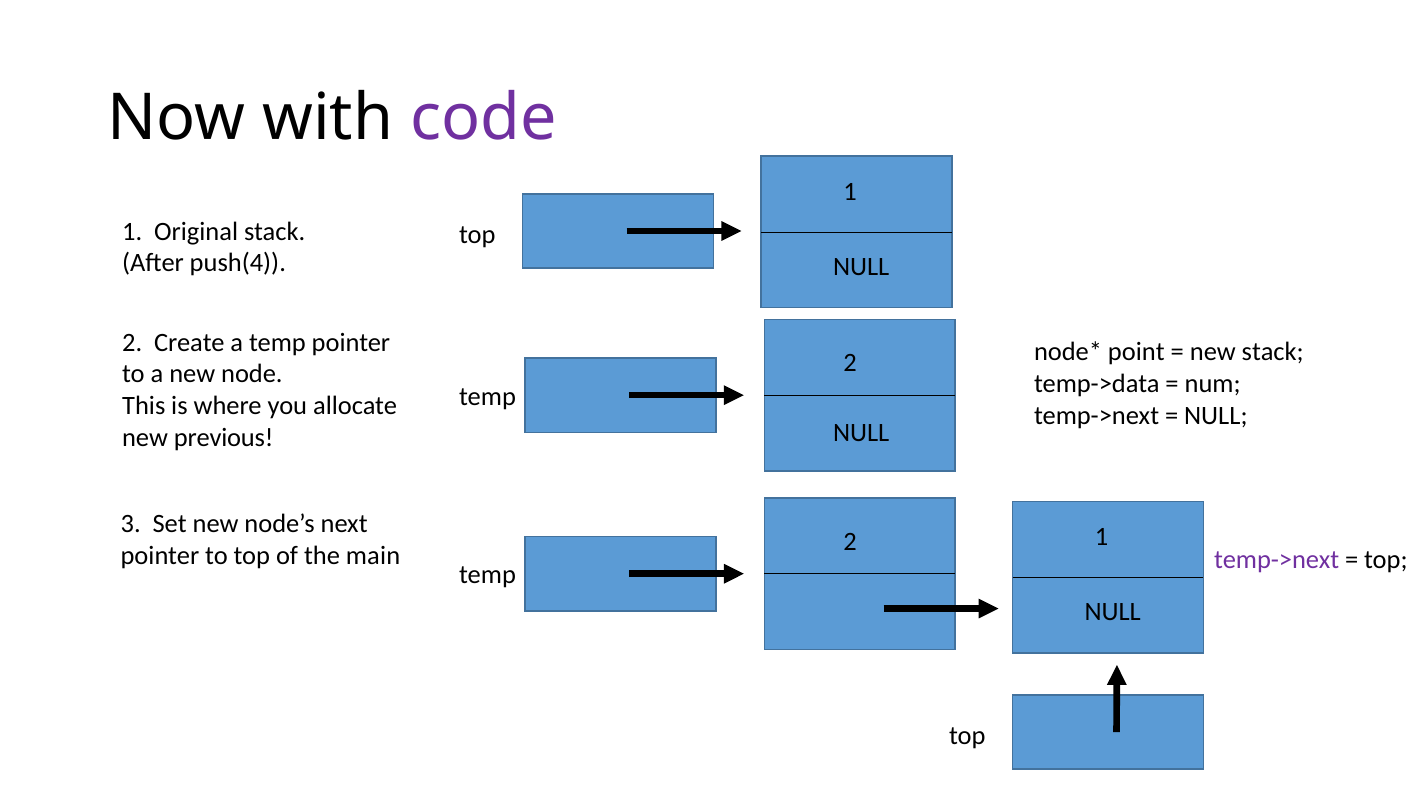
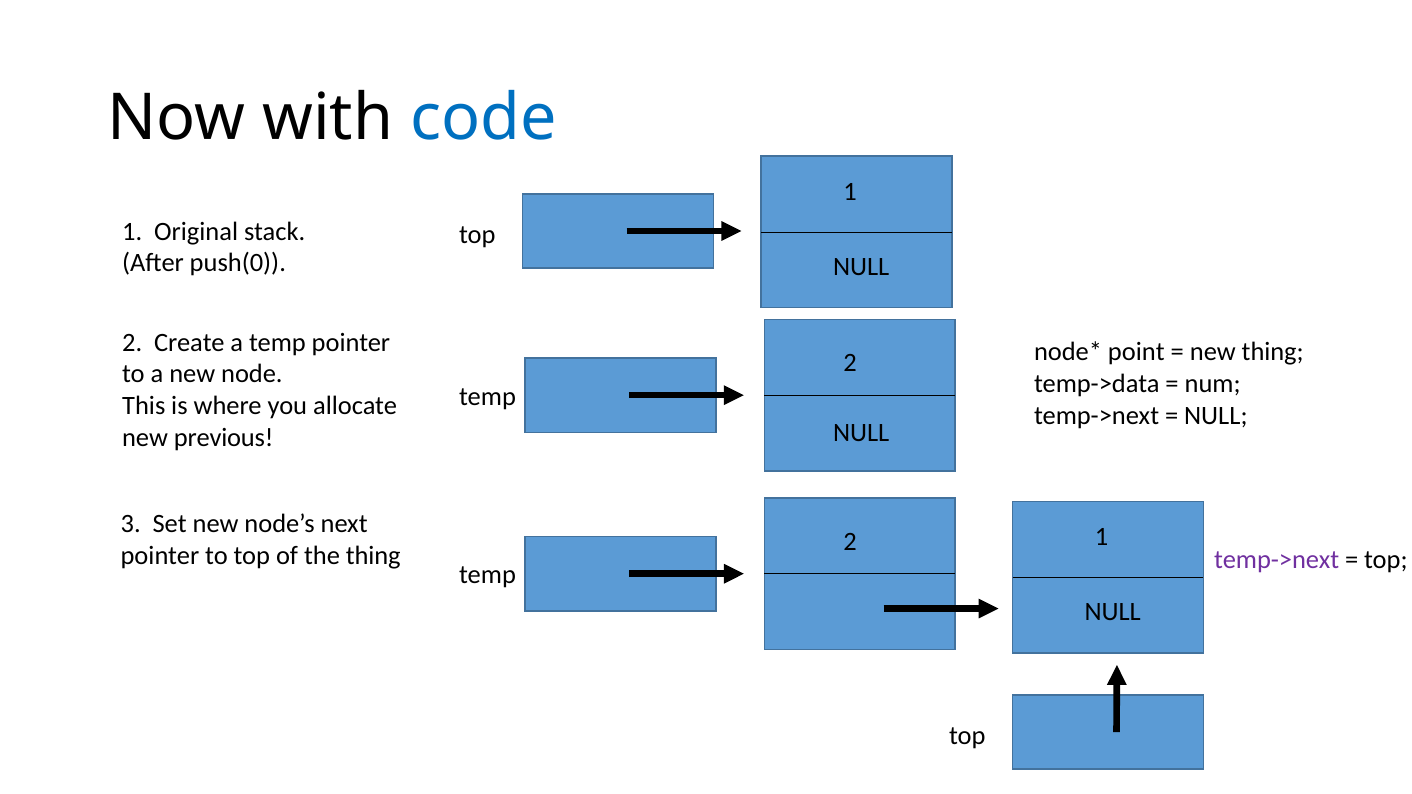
code colour: purple -> blue (483, 119)
push(4: push(4 -> push(0 (238, 263)
new stack: stack -> thing (1273, 352)
the main: main -> thing (373, 556)
